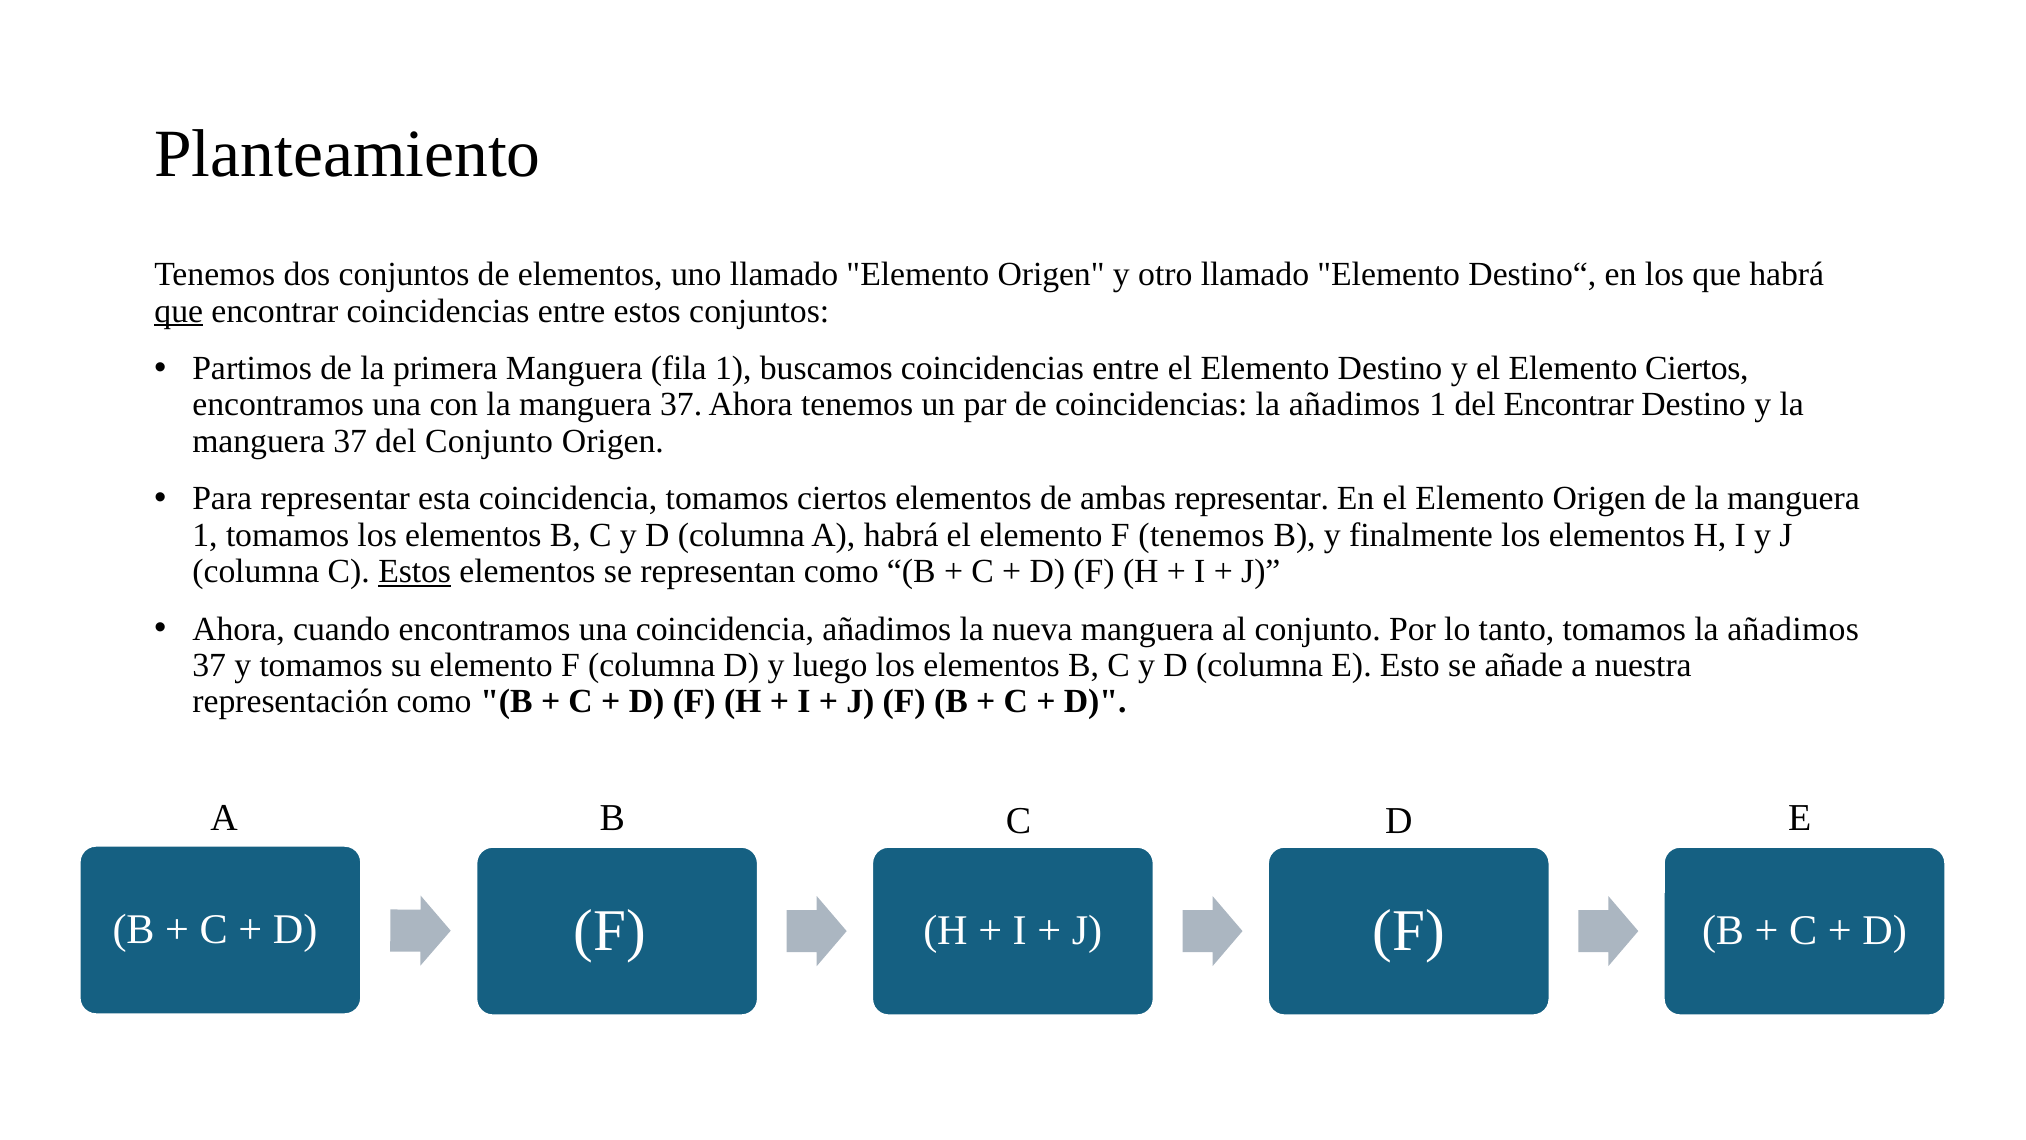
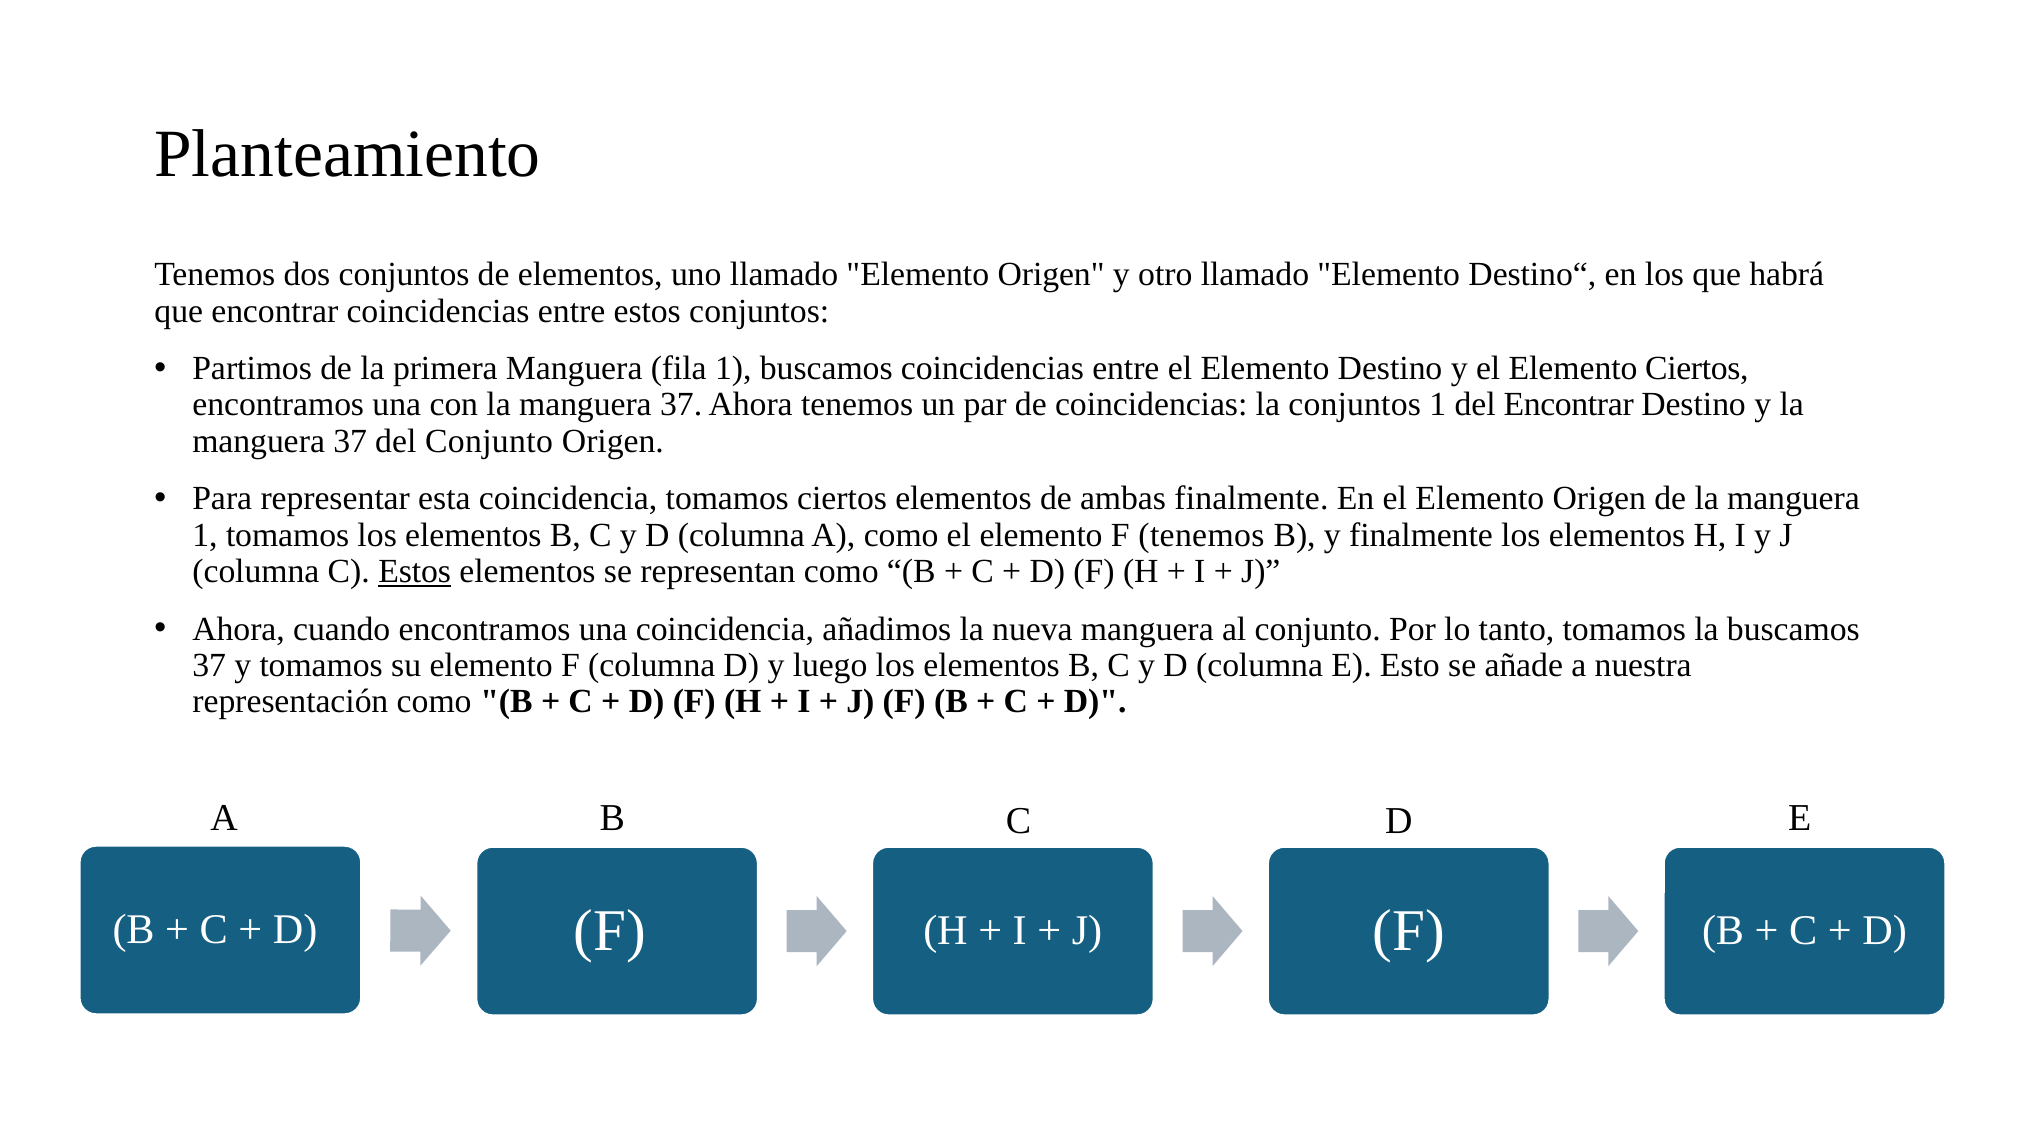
que underline: present -> none (179, 311)
coincidencias la añadimos: añadimos -> conjuntos (1355, 405)
ambas representar: representar -> finalmente (1251, 499)
A habrá: habrá -> como (901, 535)
tomamos la añadimos: añadimos -> buscamos (1793, 629)
